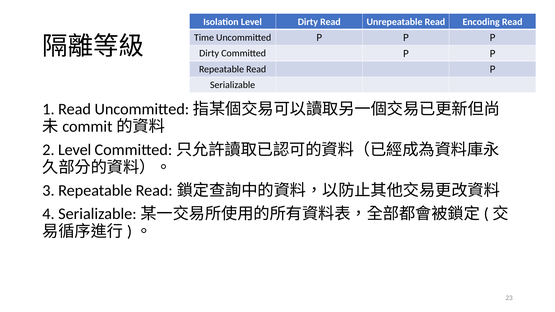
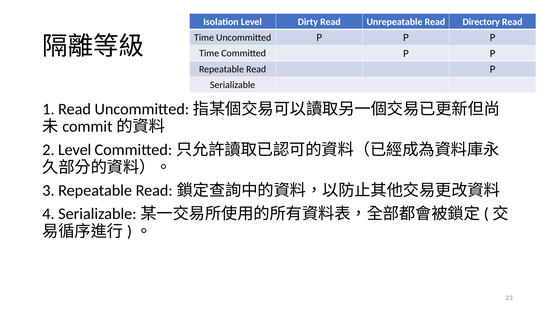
Encoding: Encoding -> Directory (481, 22)
Dirty: Dirty -> Time (209, 53)
